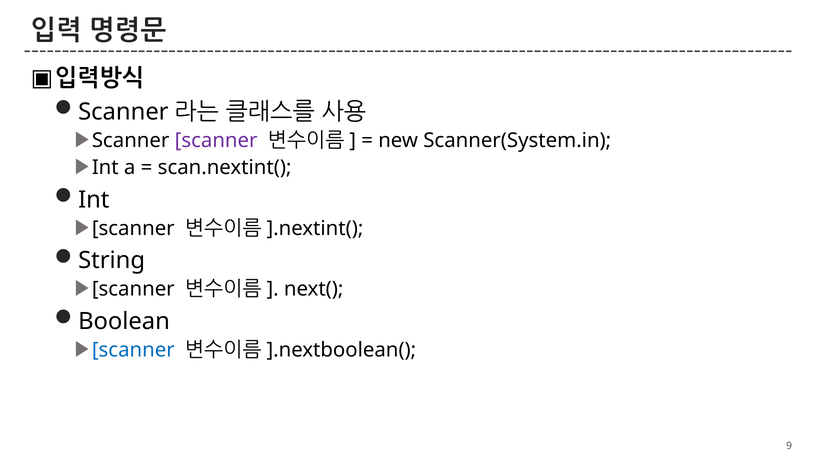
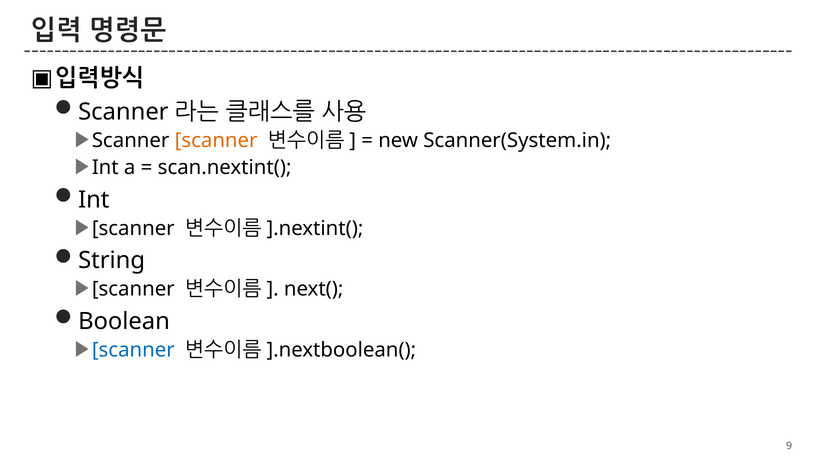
scanner colour: purple -> orange (216, 141)
